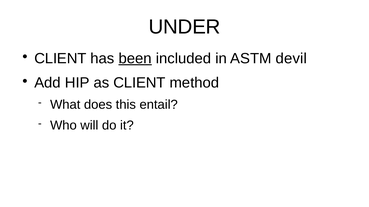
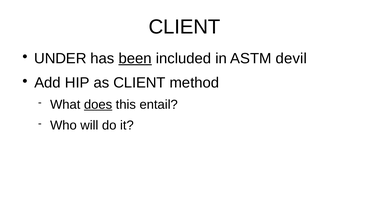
UNDER: UNDER -> CLIENT (185, 27)
CLIENT: CLIENT -> UNDER (60, 59)
does underline: none -> present (98, 105)
